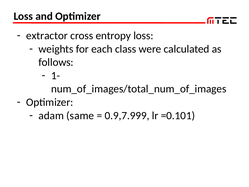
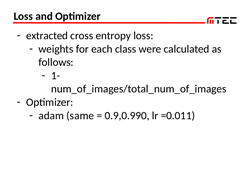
extractor: extractor -> extracted (47, 36)
0.9,7.999: 0.9,7.999 -> 0.9,0.990 (127, 115)
=0.101: =0.101 -> =0.011 (178, 115)
